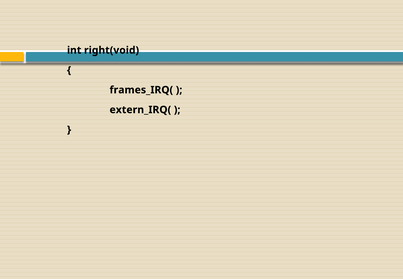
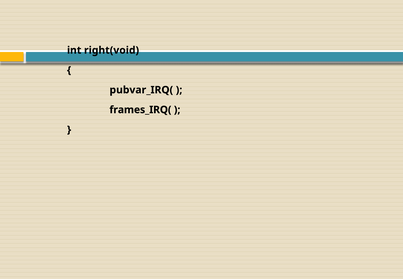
frames_IRQ(: frames_IRQ( -> pubvar_IRQ( (141, 90)
extern_IRQ(: extern_IRQ( -> frames_IRQ( (140, 110)
